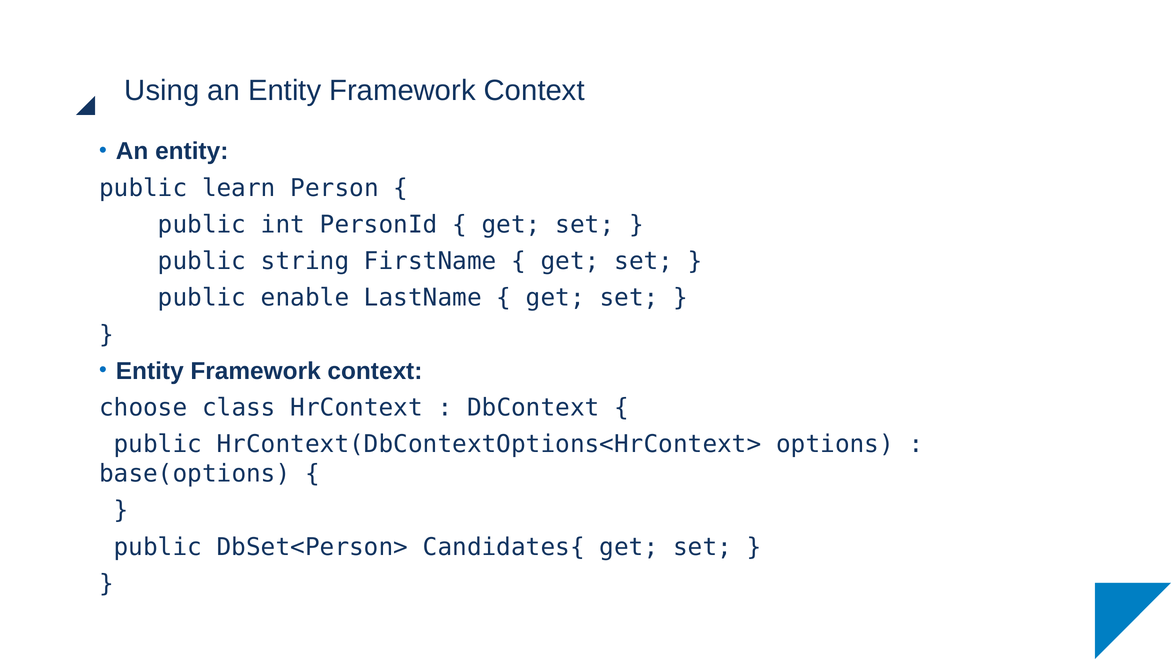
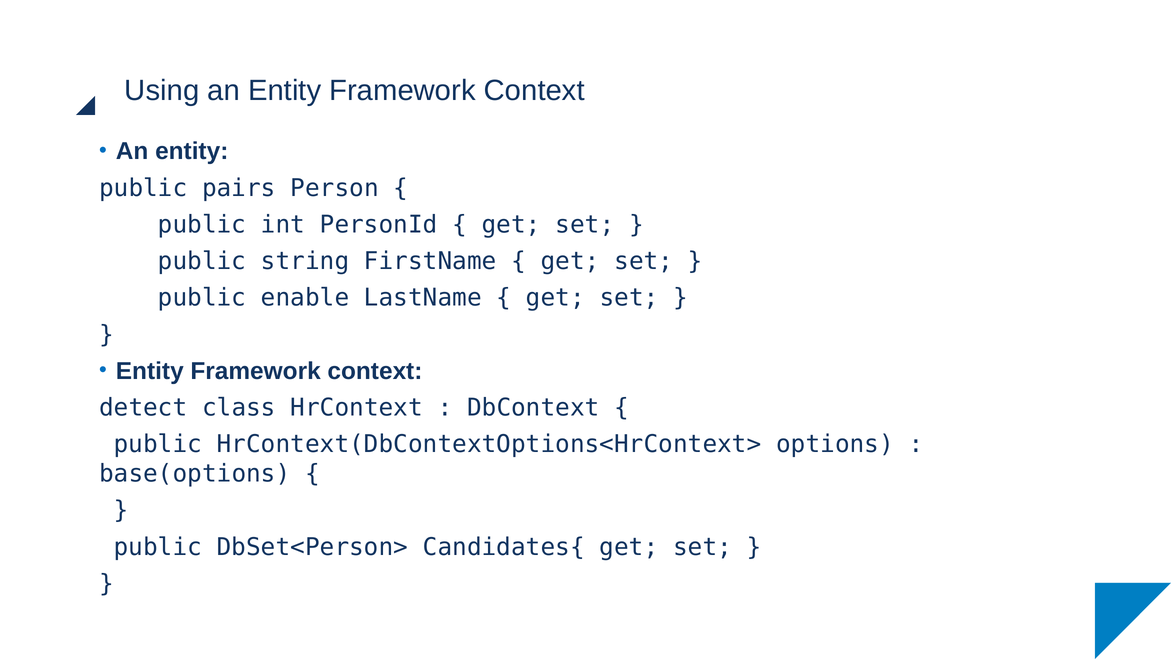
learn: learn -> pairs (239, 188)
choose: choose -> detect (143, 408)
